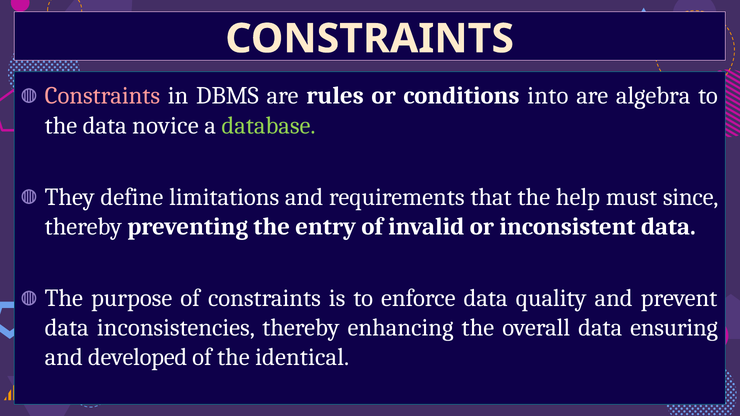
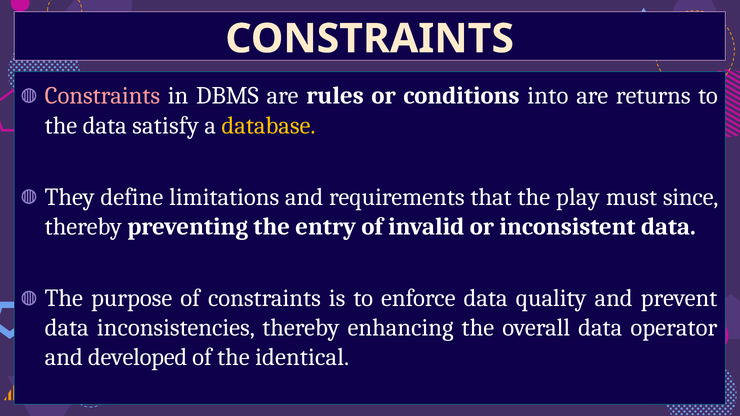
algebra: algebra -> returns (653, 96)
novice: novice -> satisfy (166, 125)
database colour: light green -> yellow (269, 125)
help: help -> play (578, 197)
ensuring: ensuring -> operator (674, 328)
